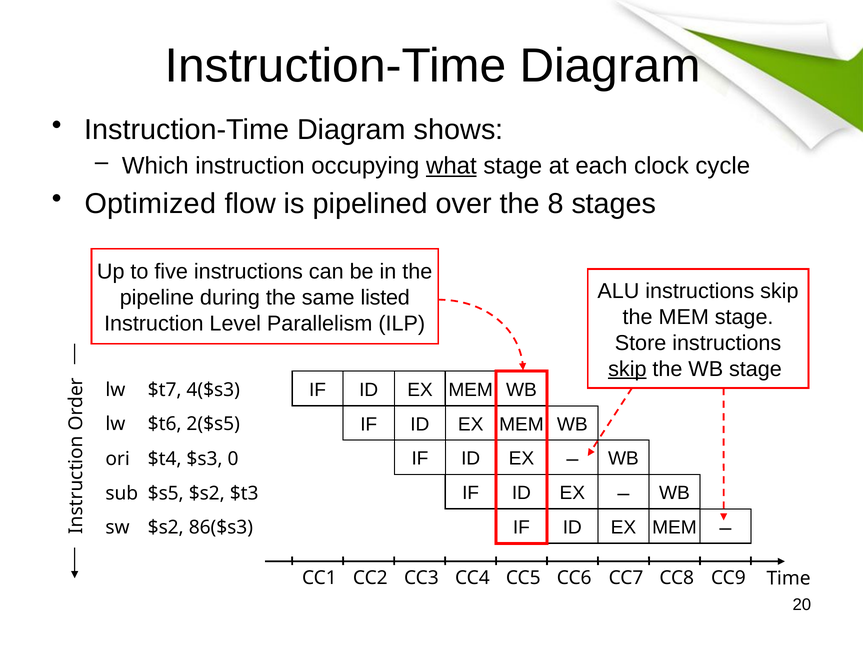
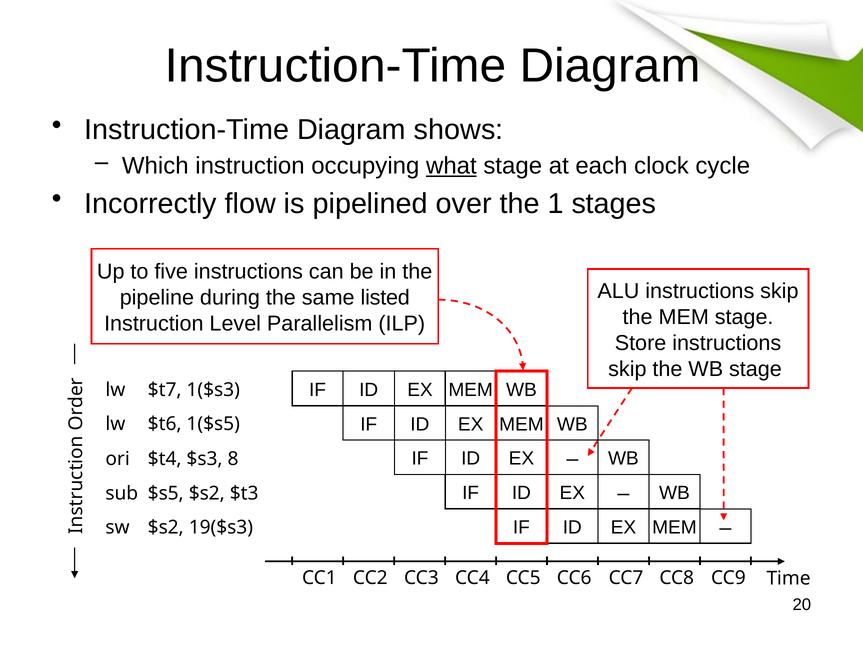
Optimized: Optimized -> Incorrectly (151, 204)
8: 8 -> 1 (556, 204)
skip underline: present -> none (627, 369)
4($s3: 4($s3 -> 1($s3 (213, 390)
2($s5: 2($s5 -> 1($s5 (213, 424)
0: 0 -> 8 (233, 459)
86($s3: 86($s3 -> 19($s3 (221, 528)
